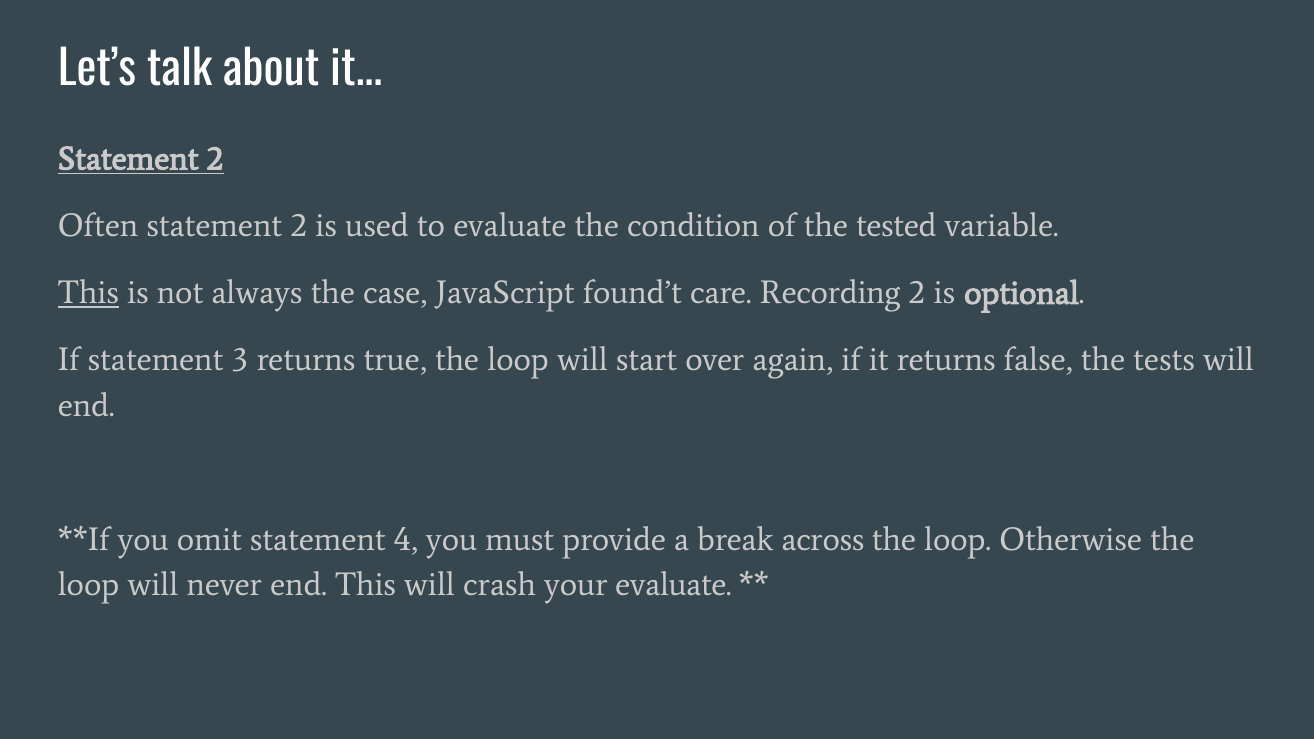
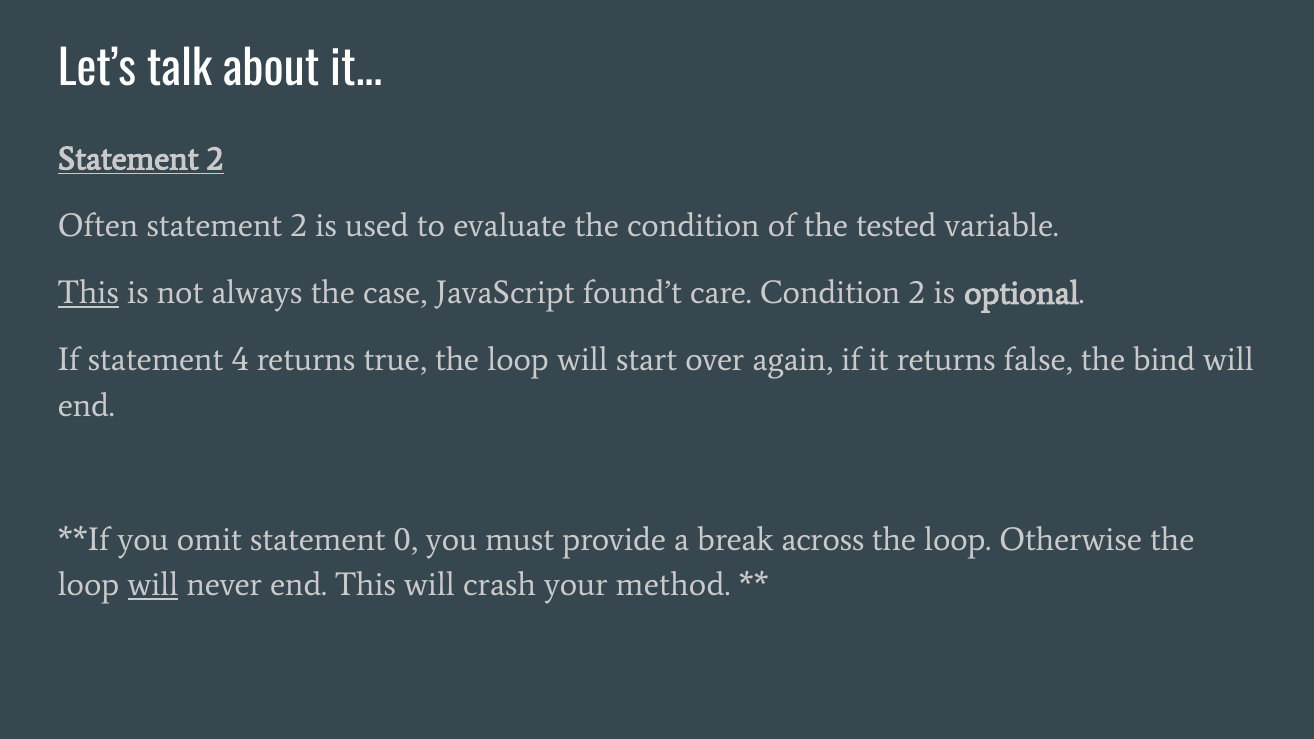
care Recording: Recording -> Condition (830, 293)
3: 3 -> 4 (240, 360)
tests: tests -> bind (1164, 360)
4: 4 -> 0 (406, 540)
will underline: none -> present (153, 585)
your evaluate: evaluate -> method (673, 585)
